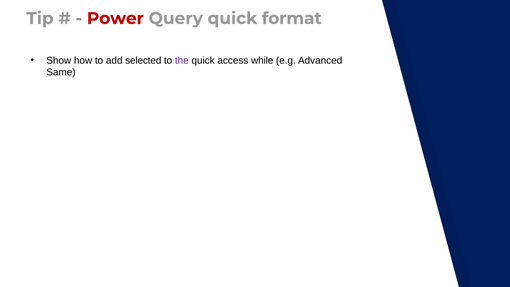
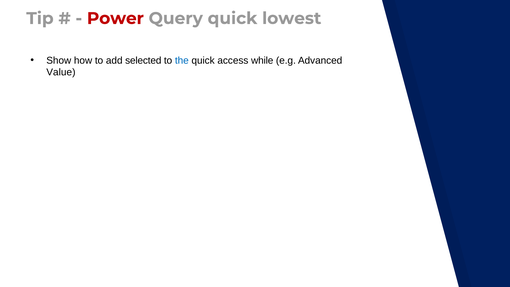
format: format -> lowest (292, 18)
the colour: purple -> blue (182, 60)
Same: Same -> Value (61, 72)
